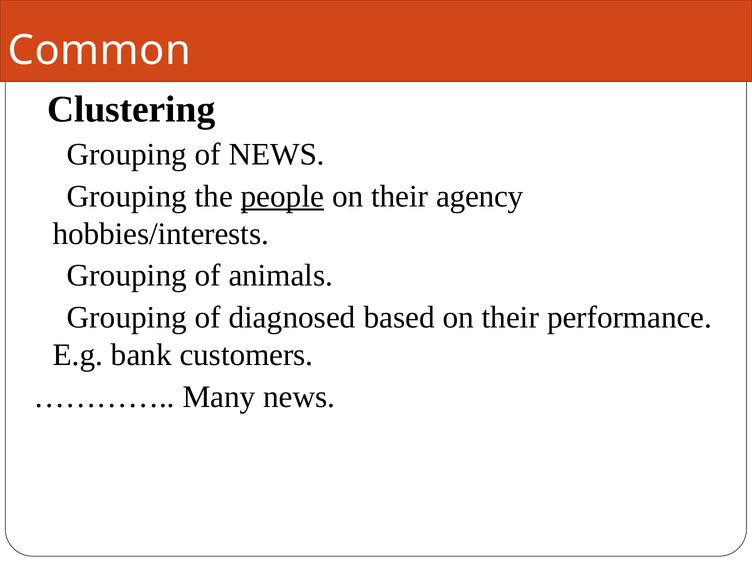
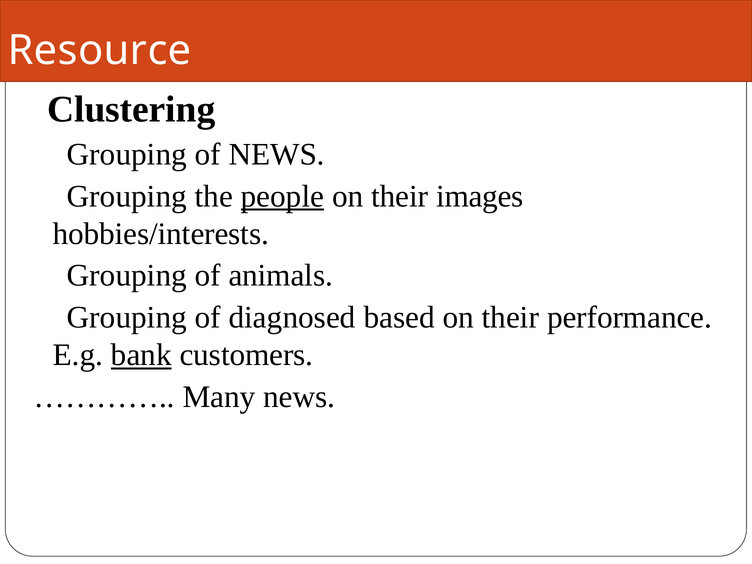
Common: Common -> Resource (99, 51)
agency: agency -> images (480, 196)
bank underline: none -> present (141, 355)
